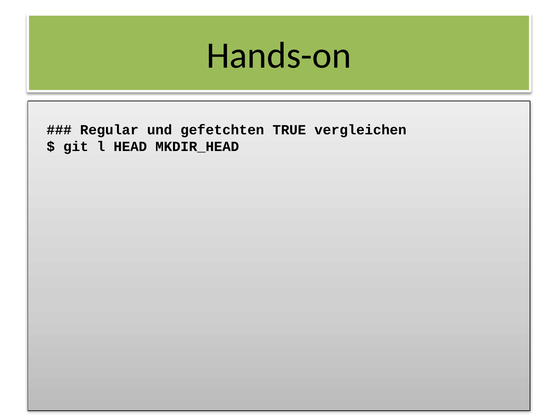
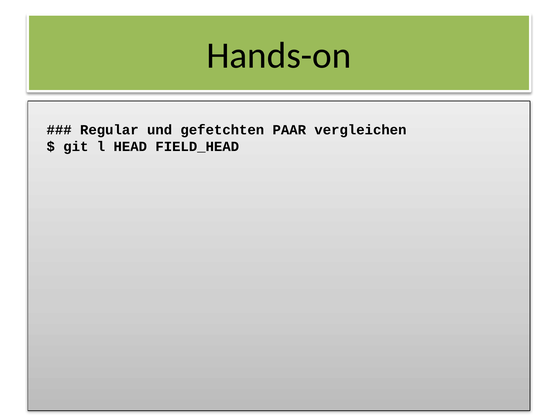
TRUE: TRUE -> PAAR (289, 130)
MKDIR_HEAD: MKDIR_HEAD -> FIELD_HEAD (197, 146)
